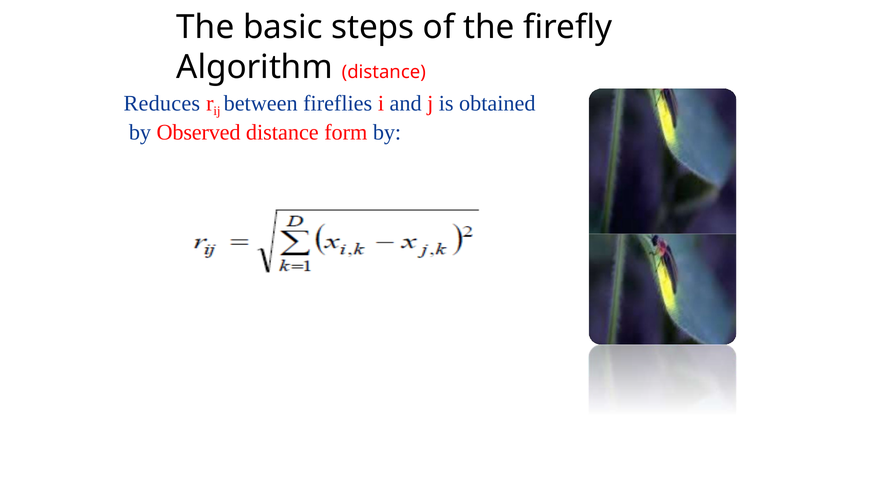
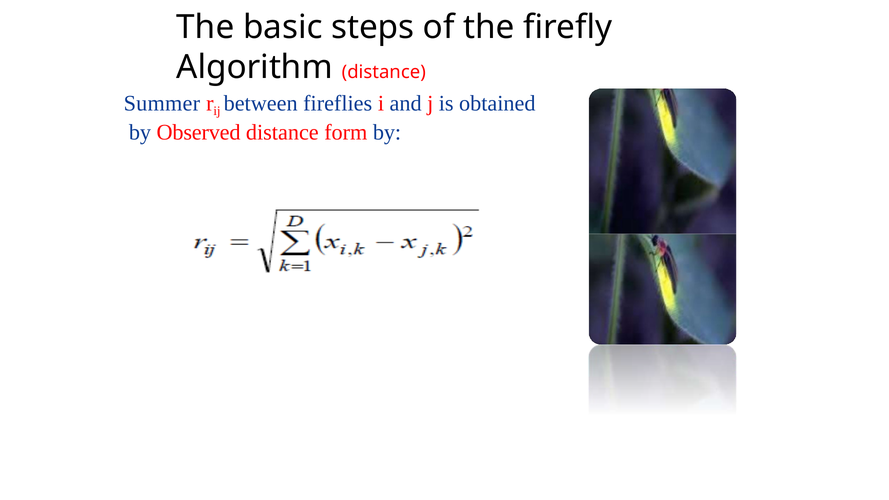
Reduces: Reduces -> Summer (162, 103)
